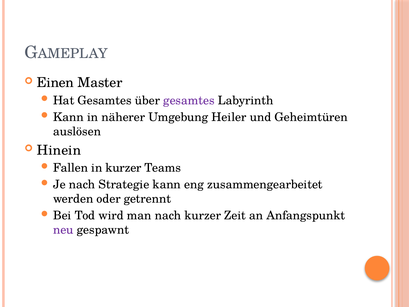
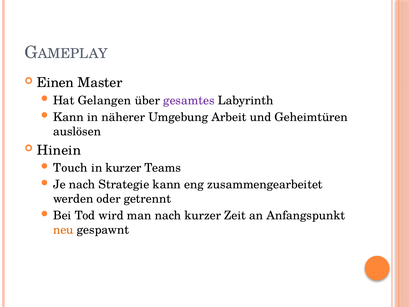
Hat Gesamtes: Gesamtes -> Gelangen (105, 100)
Heiler: Heiler -> Arbeit (229, 117)
Fallen: Fallen -> Touch (70, 168)
neu colour: purple -> orange (63, 230)
